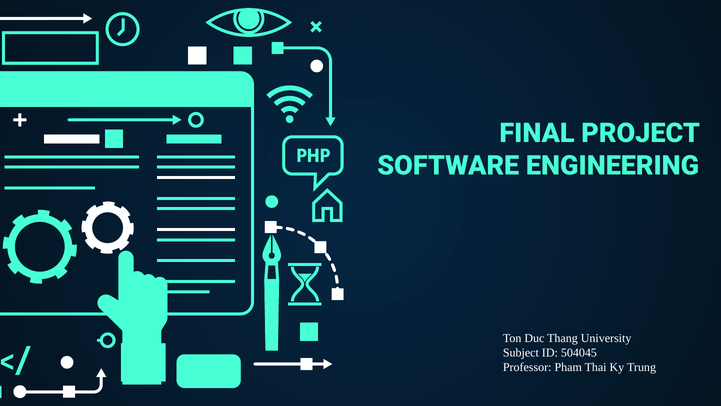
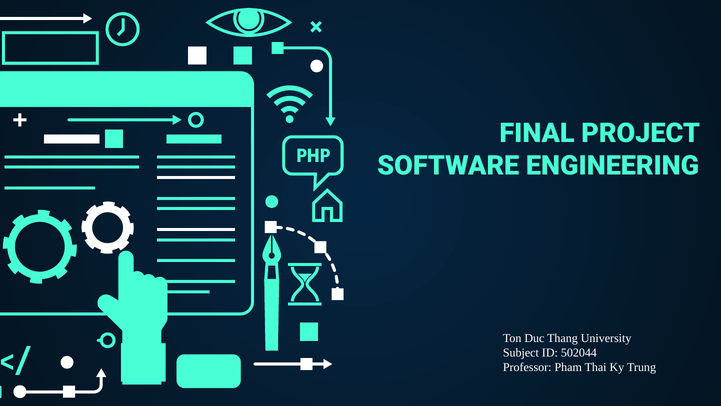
504045: 504045 -> 502044 (579, 352)
